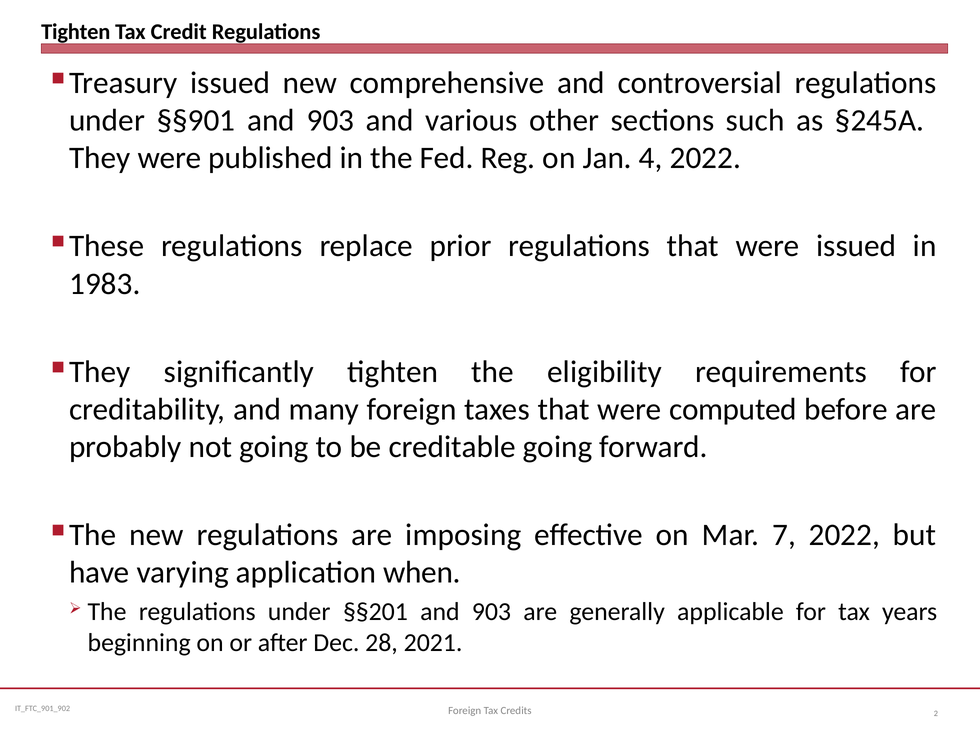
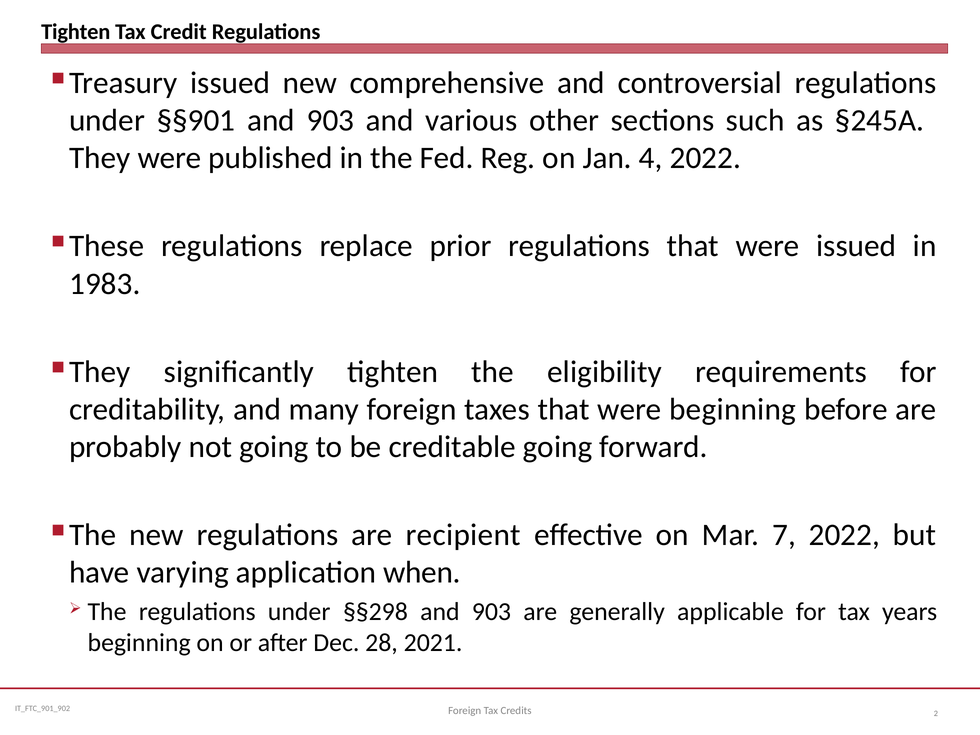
were computed: computed -> beginning (733, 409)
imposing: imposing -> recipient (463, 535)
§§201: §§201 -> §§298 (375, 612)
